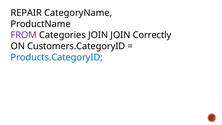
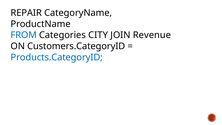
FROM colour: purple -> blue (24, 35)
Categories JOIN: JOIN -> CITY (98, 35)
Correctly: Correctly -> Revenue (152, 35)
